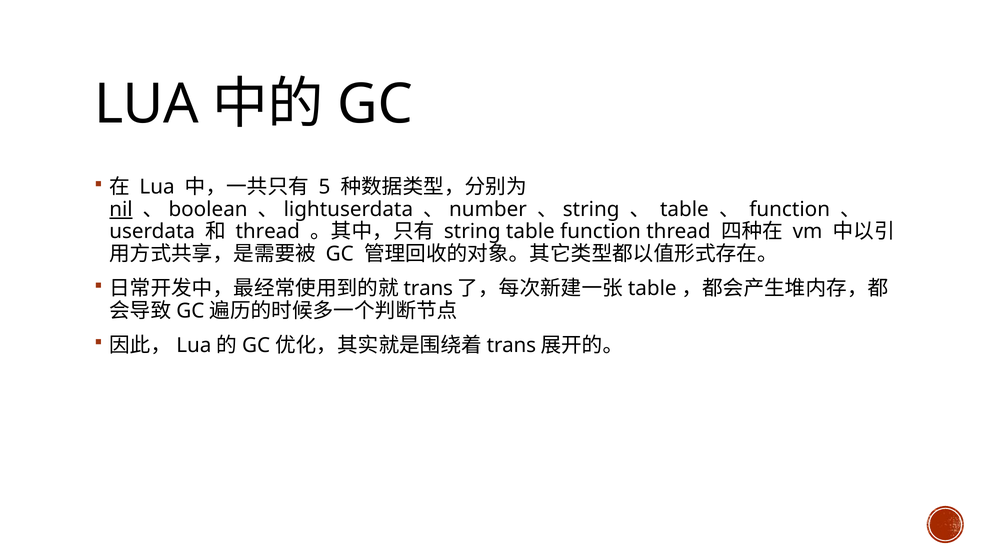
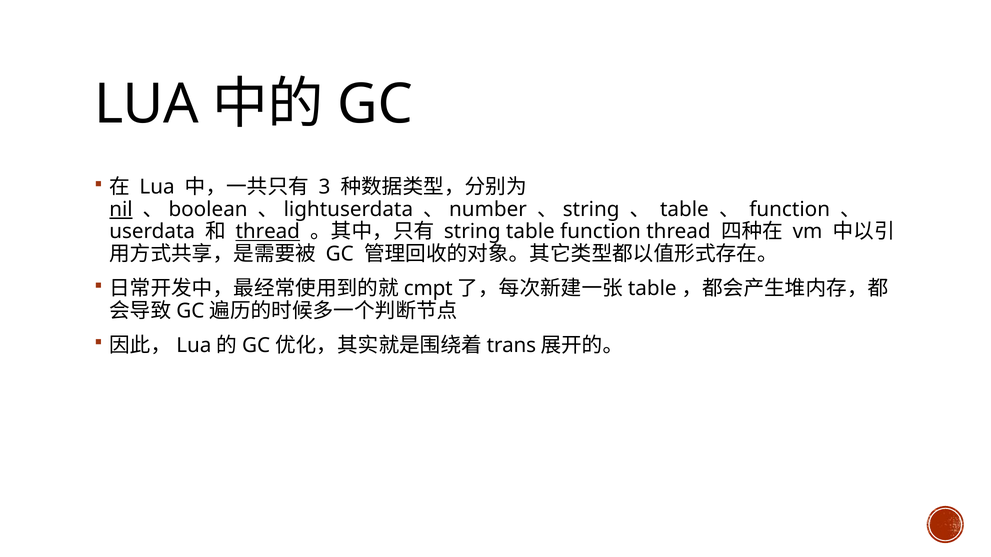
5: 5 -> 3 (324, 187)
thread underline: none -> present (268, 232)
trans: trans -> cmpt (428, 289)
